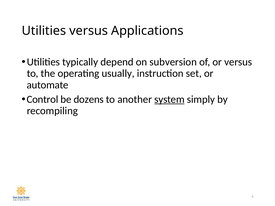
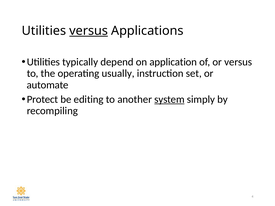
versus underline: none -> present (89, 31)
subversion: subversion -> application (173, 62)
Control: Control -> Protect (42, 99)
dozens: dozens -> editing (89, 99)
